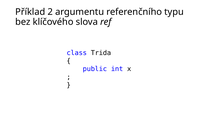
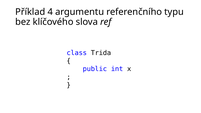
2: 2 -> 4 (50, 12)
